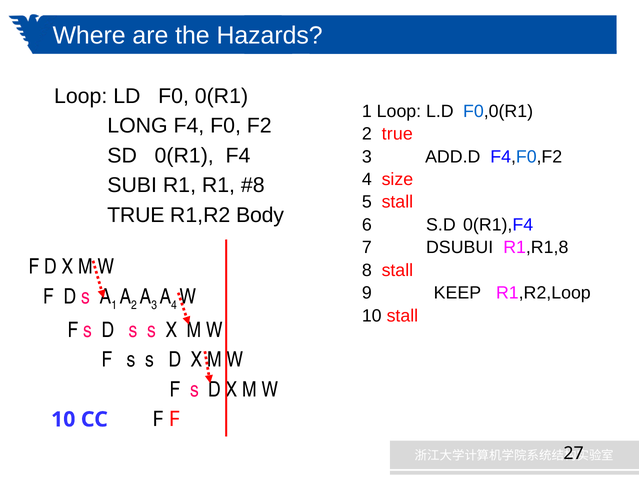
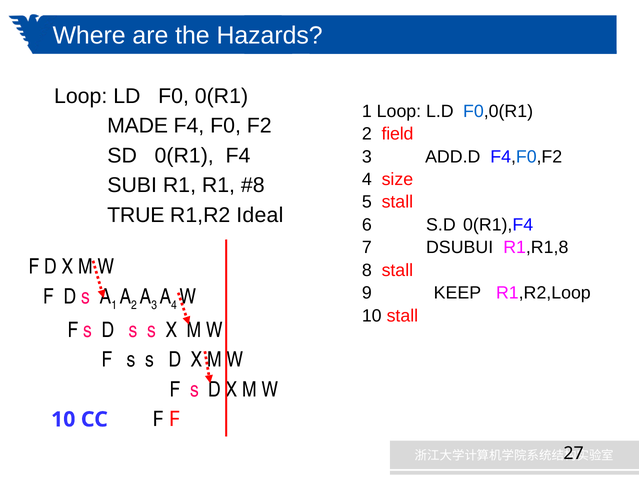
LONG: LONG -> MADE (138, 126)
2 true: true -> field (397, 134)
Body: Body -> Ideal (260, 215)
